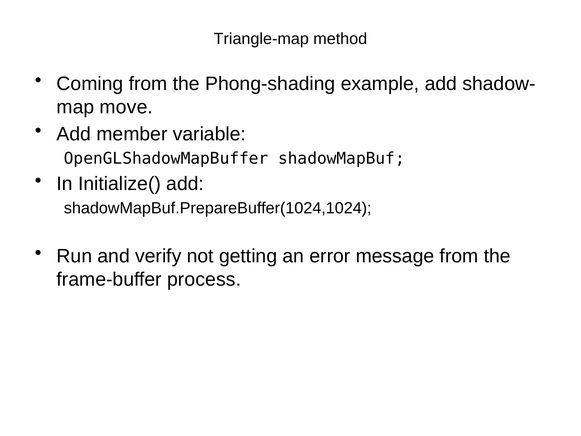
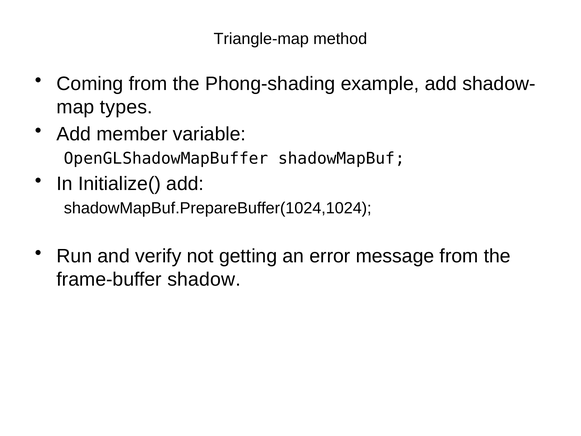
move: move -> types (126, 107)
process: process -> shadow (204, 279)
